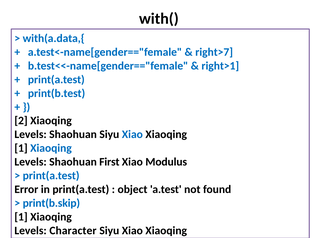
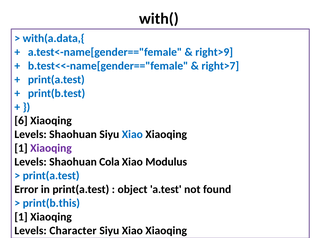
right>7: right>7 -> right>9 (214, 52)
right>1: right>1 -> right>7 (220, 66)
2: 2 -> 6 (21, 121)
Xiaoqing colour: blue -> purple (51, 149)
First: First -> Cola (109, 162)
print(b.skip: print(b.skip -> print(b.this (51, 204)
